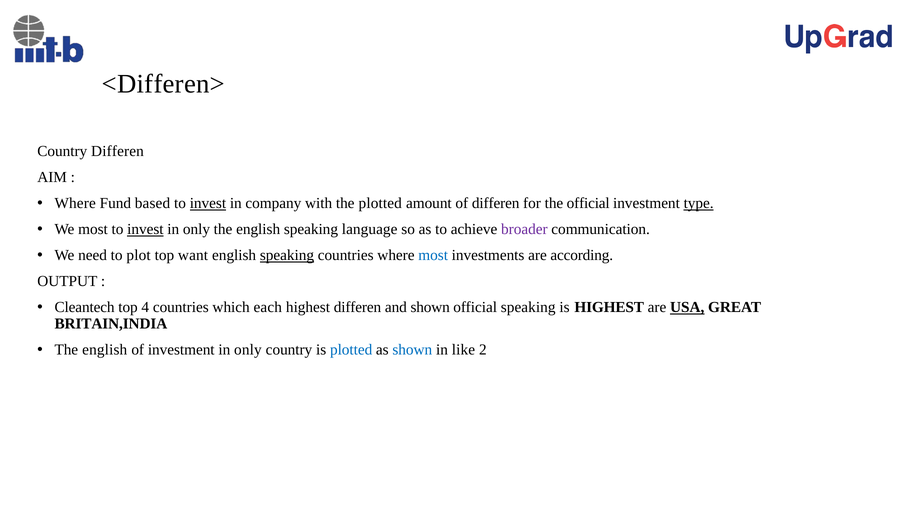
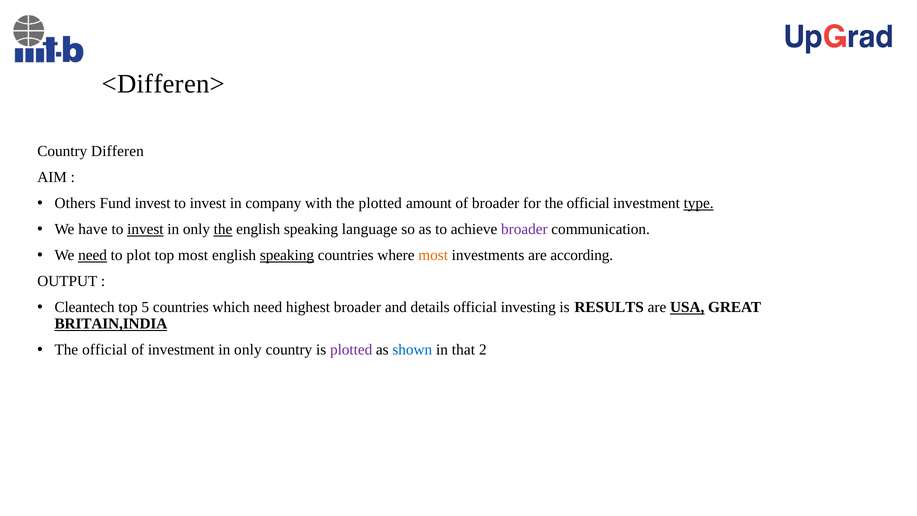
Where: Where -> Others (75, 203)
Fund based: based -> invest (153, 203)
invest underline: present -> none (208, 203)
of differen: differen -> broader (496, 203)
We most: most -> have (93, 229)
the underline: none -> present (223, 229)
need underline: none -> present (93, 255)
top want: want -> most (193, 255)
most colour: blue -> orange (433, 255)
4: 4 -> 5 (145, 307)
which each: each -> need (268, 307)
highest differen: differen -> broader (357, 307)
and shown: shown -> details (430, 307)
official speaking: speaking -> investing (528, 307)
is HIGHEST: HIGHEST -> RESULTS (609, 307)
BRITAIN,INDIA underline: none -> present (111, 324)
english: english -> official (105, 350)
plotted colour: blue -> purple (351, 350)
like: like -> that (463, 350)
